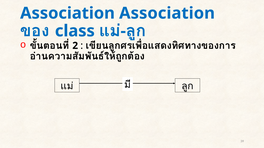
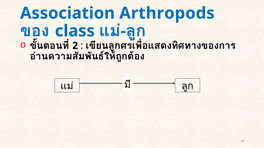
Association Association: Association -> Arthropods (167, 13)
